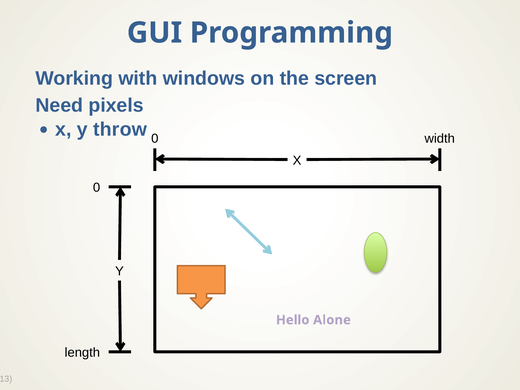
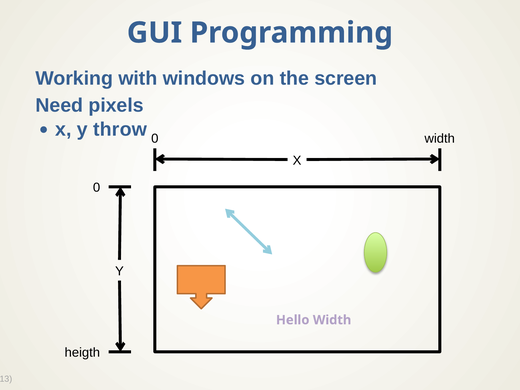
Hello Alone: Alone -> Width (332, 320)
length: length -> heigth (82, 353)
